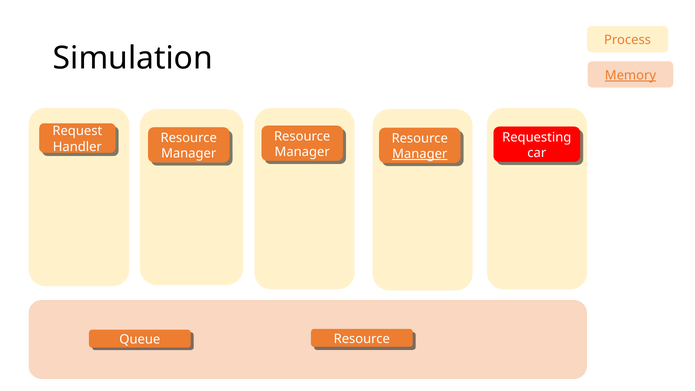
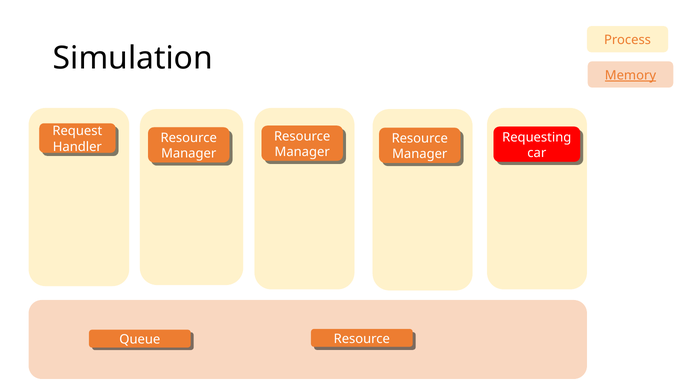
Manager underline: present -> none (420, 154)
